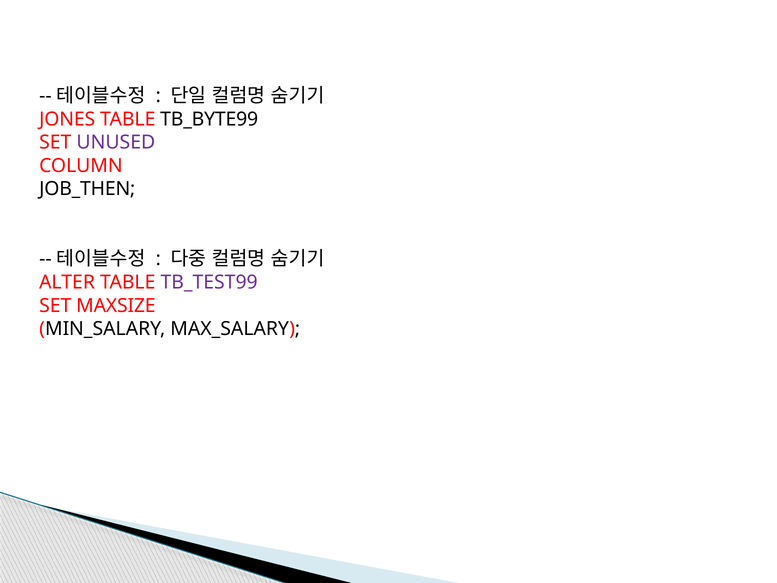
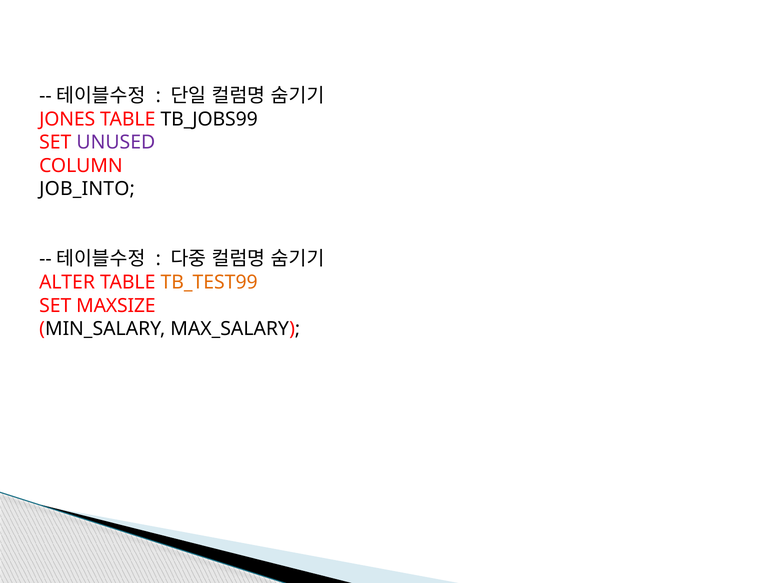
TB_BYTE99: TB_BYTE99 -> TB_JOBS99 (209, 119)
JOB_THEN: JOB_THEN -> JOB_INTO (87, 189)
TB_TEST99 colour: purple -> orange (209, 282)
